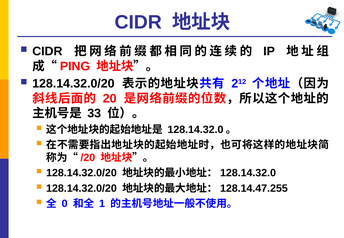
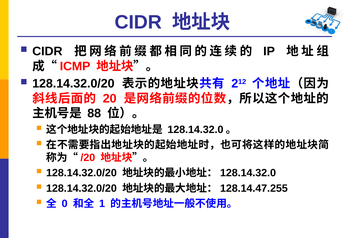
PING: PING -> ICMP (75, 66)
33: 33 -> 88 (94, 113)
